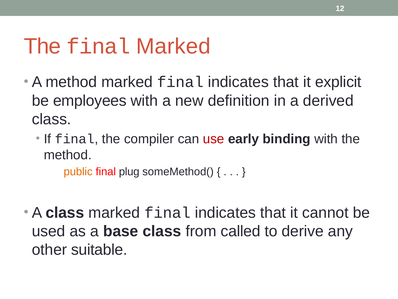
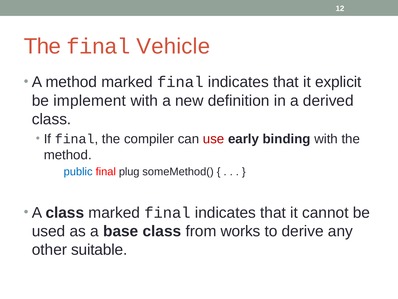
final Marked: Marked -> Vehicle (173, 46)
employees: employees -> implement (90, 101)
public colour: orange -> blue (78, 171)
called: called -> works (241, 231)
